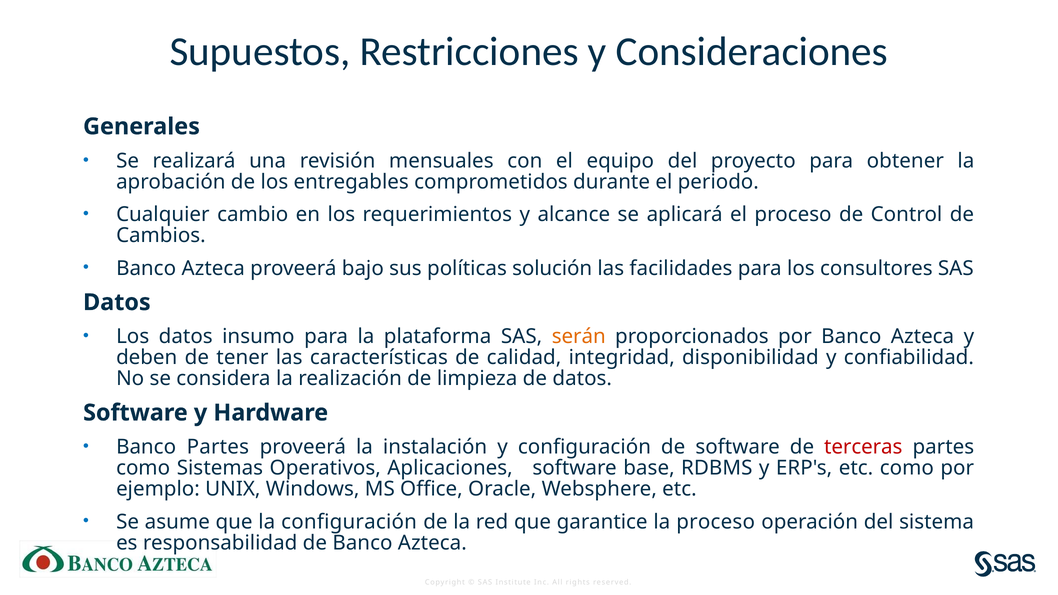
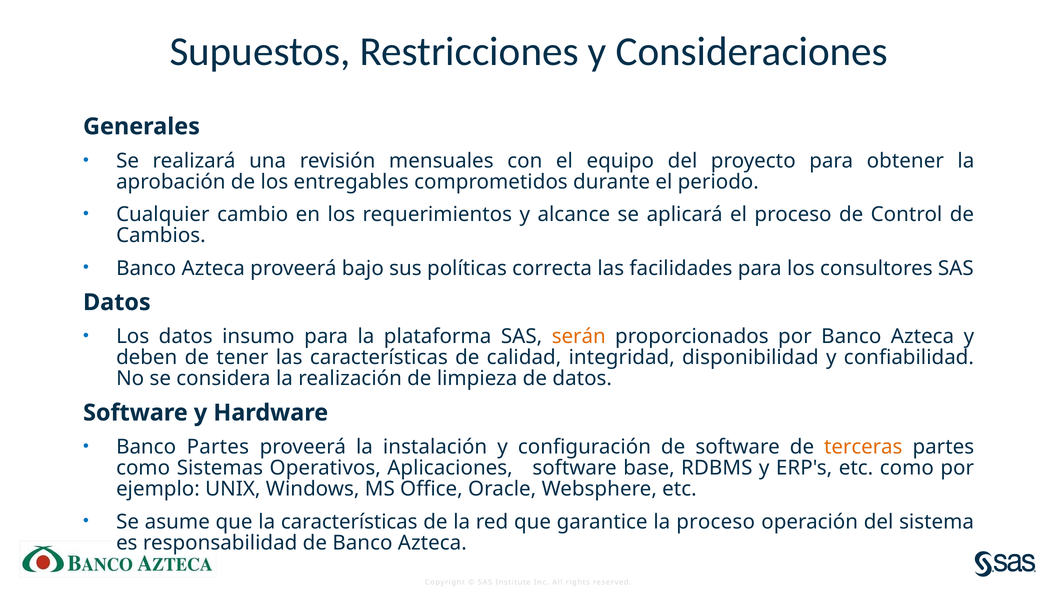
solución: solución -> correcta (552, 268)
terceras colour: red -> orange (863, 447)
la configuración: configuración -> características (349, 522)
